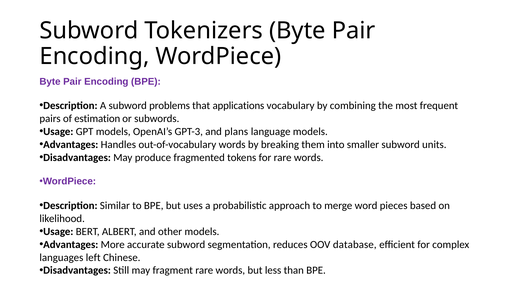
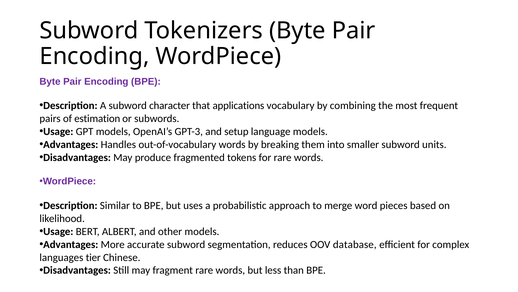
problems: problems -> character (170, 105)
plans: plans -> setup (236, 131)
left: left -> tier (93, 257)
